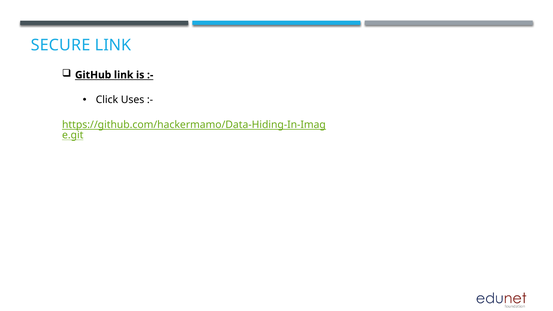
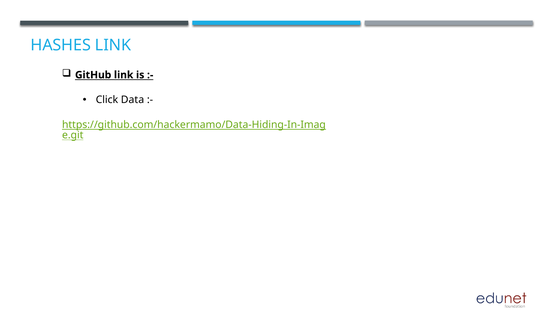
SECURE: SECURE -> HASHES (61, 45)
Uses: Uses -> Data (133, 100)
